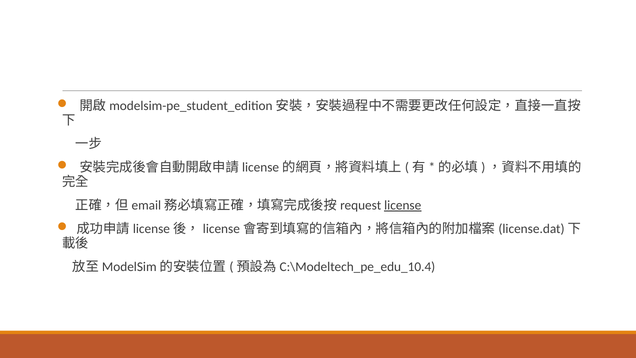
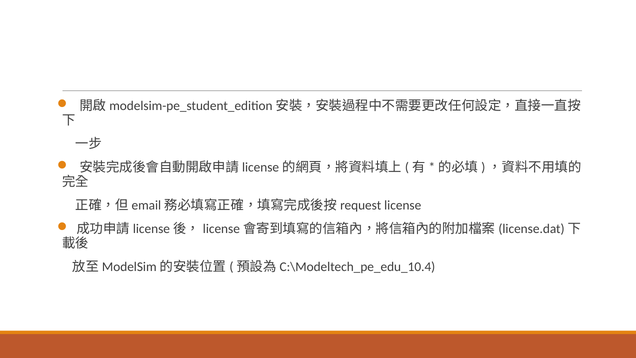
license underline: present -> none (403, 205)
